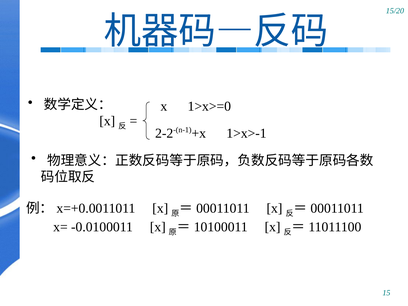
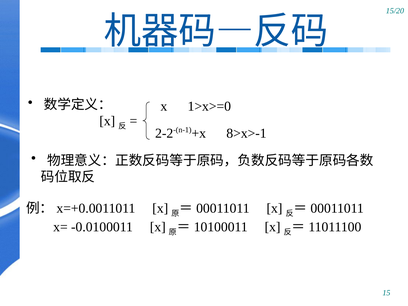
1>x>-1: 1>x>-1 -> 8>x>-1 (247, 134)
